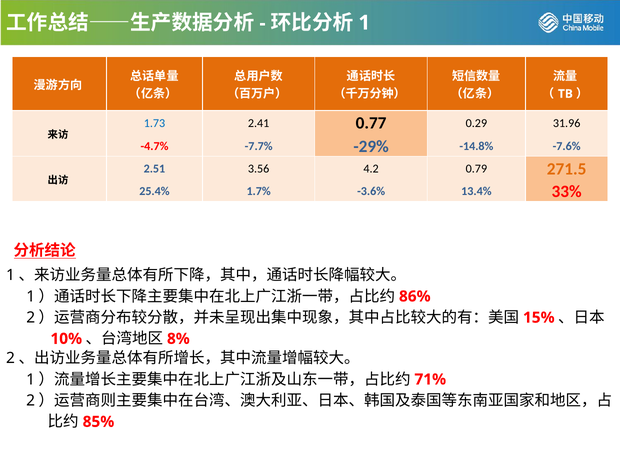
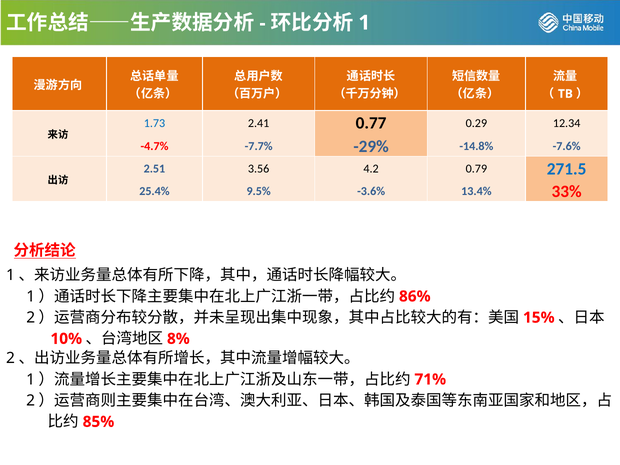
31.96: 31.96 -> 12.34 (567, 123)
271.5 colour: orange -> blue (567, 169)
1.7%: 1.7% -> 9.5% (259, 191)
